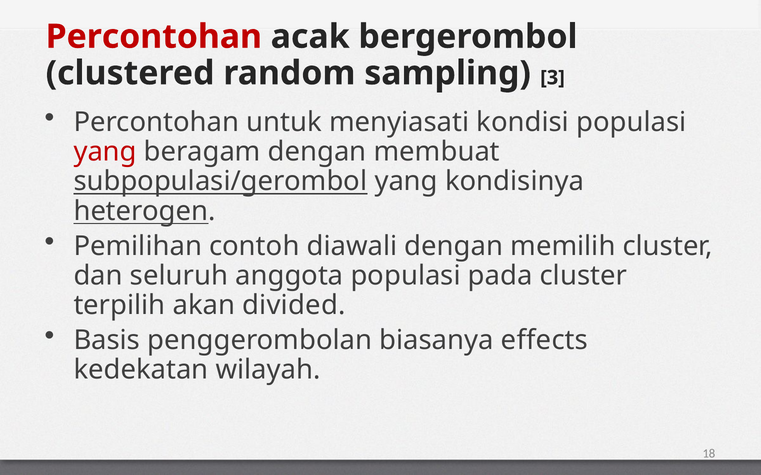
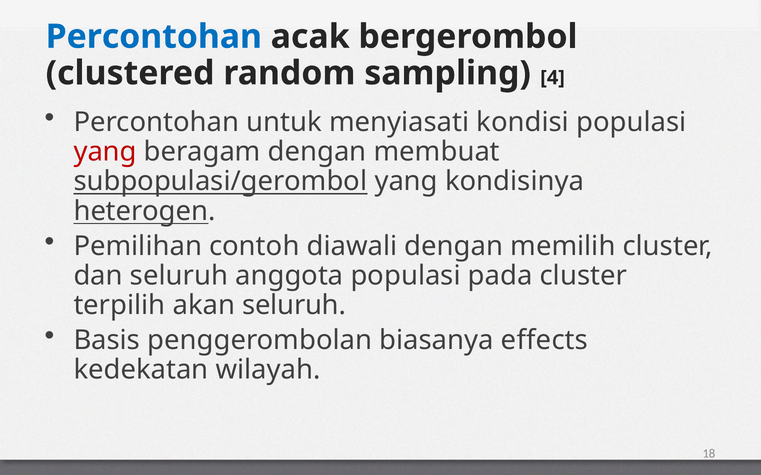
Percontohan colour: red -> blue (154, 37)
3: 3 -> 4 (553, 78)
akan divided: divided -> seluruh (294, 306)
